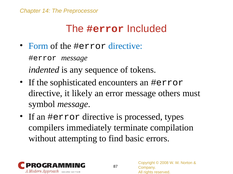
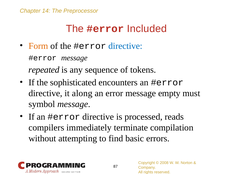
Form colour: blue -> orange (38, 46)
indented: indented -> repeated (44, 70)
likely: likely -> along (82, 94)
others: others -> empty (169, 94)
types: types -> reads (174, 117)
